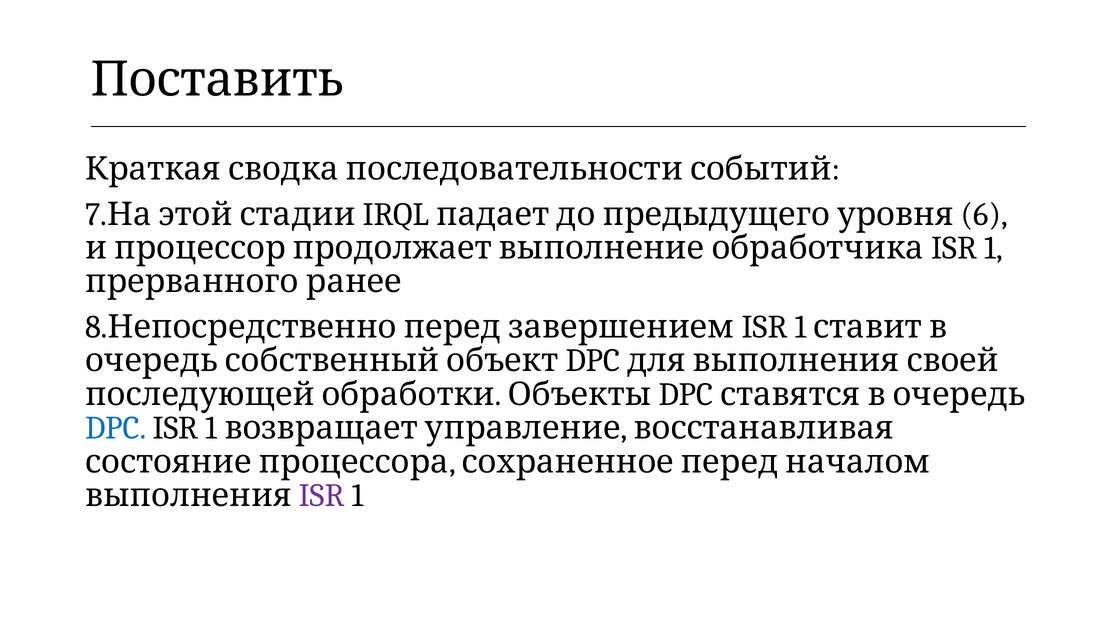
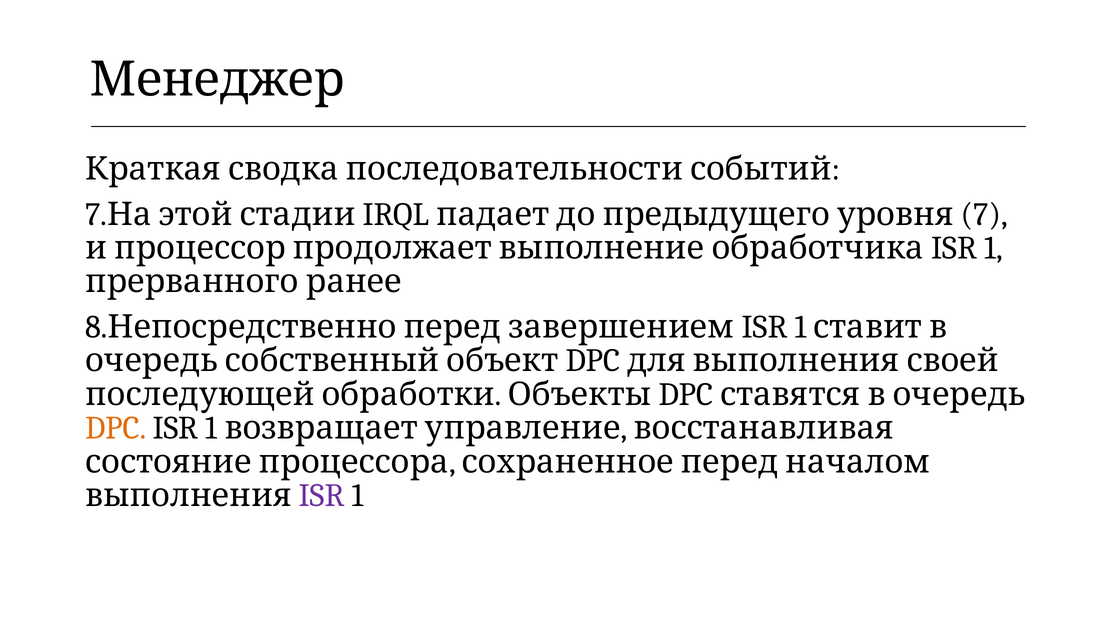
Поставить: Поставить -> Менеджер (217, 80)
IRQL 6: 6 -> 7 (984, 214)
DPC colour: blue -> orange (116, 428)
